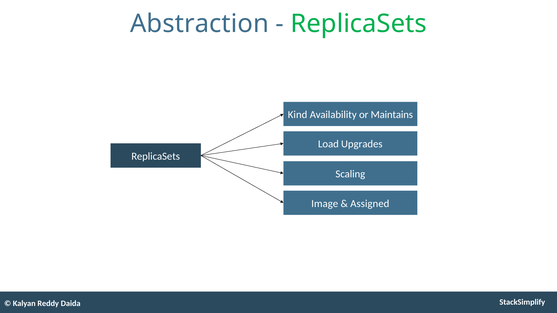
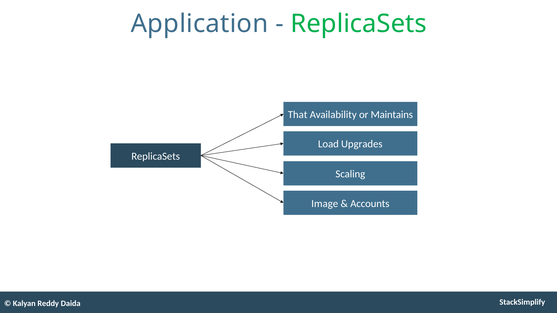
Abstraction: Abstraction -> Application (199, 24)
Kind: Kind -> That (298, 115)
Assigned: Assigned -> Accounts (370, 204)
